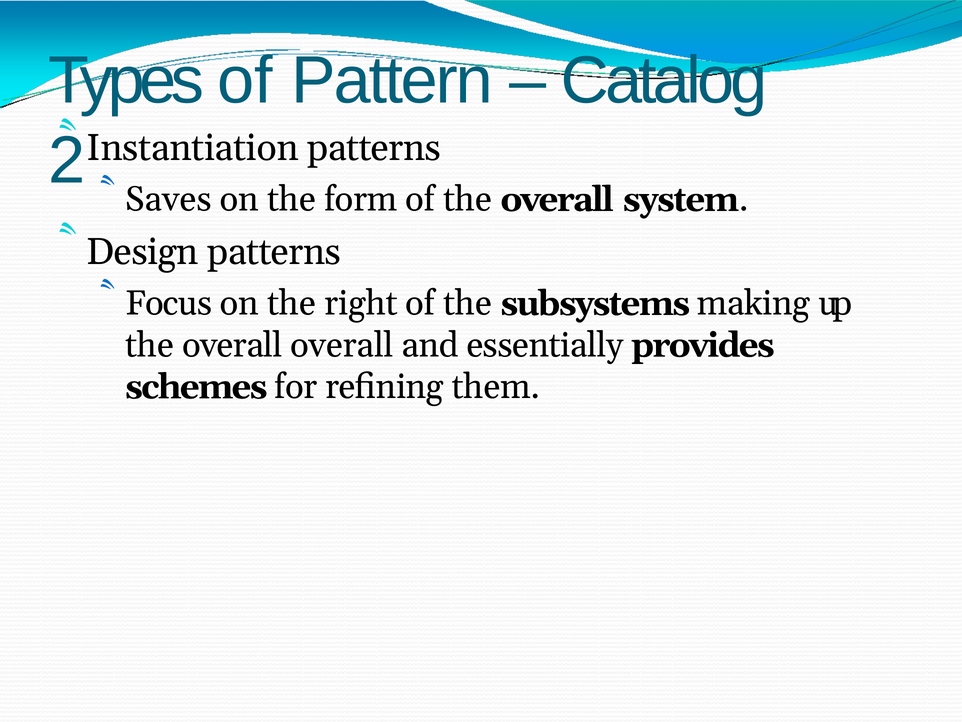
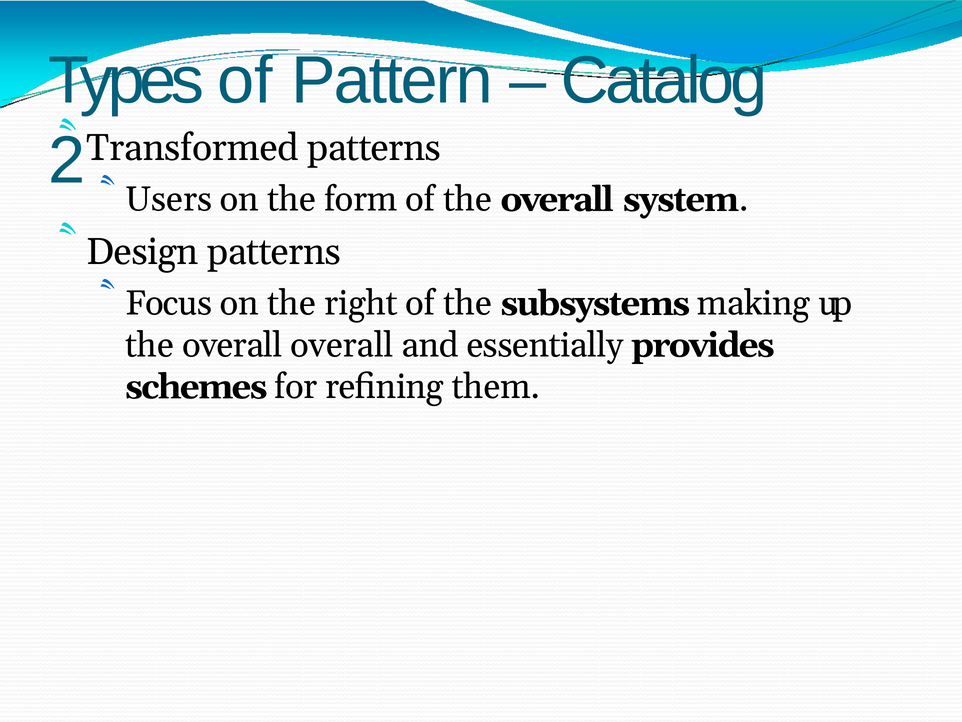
Instantiation: Instantiation -> Transformed (193, 148)
Saves: Saves -> Users (169, 199)
